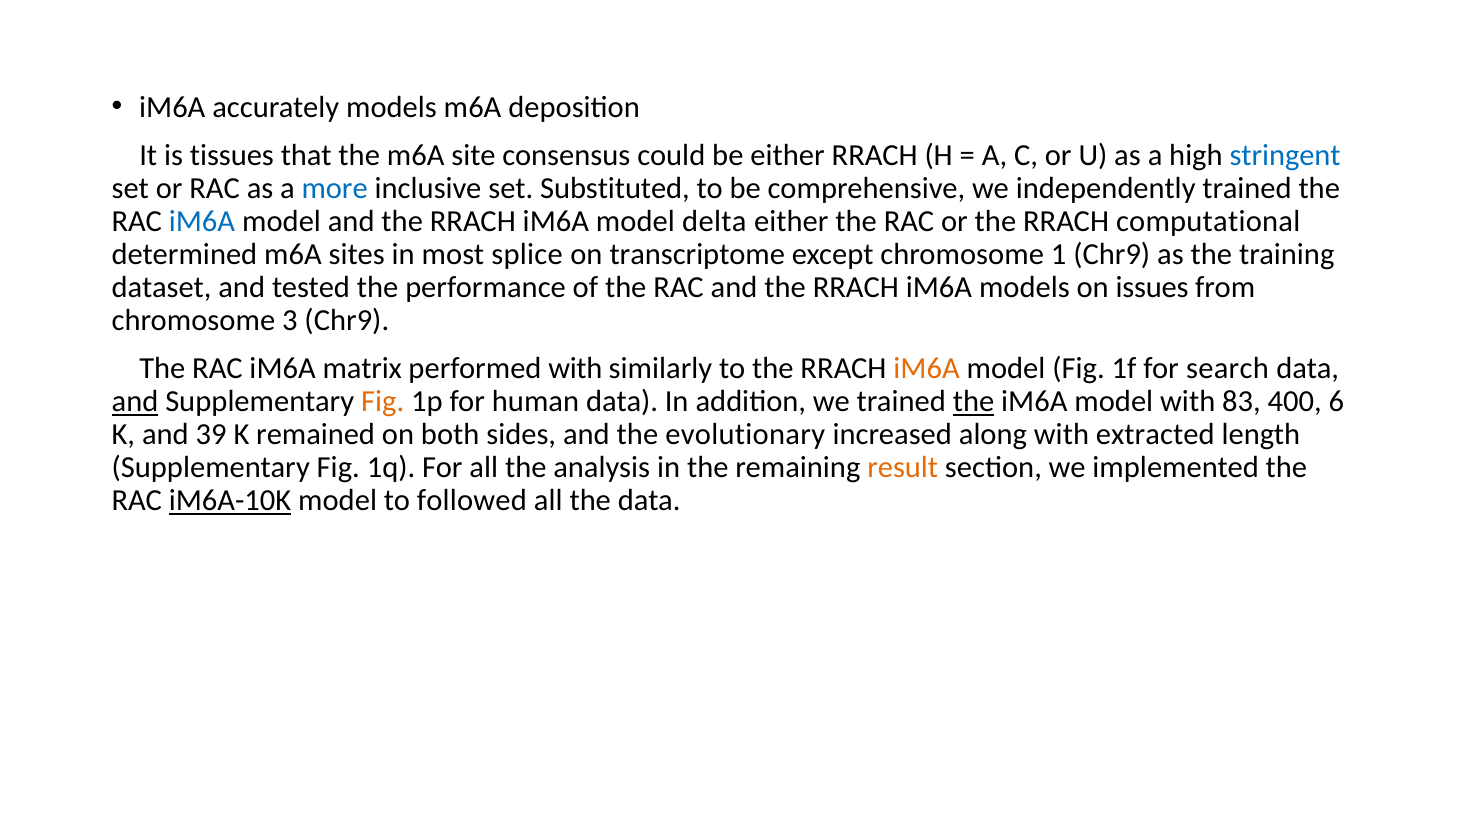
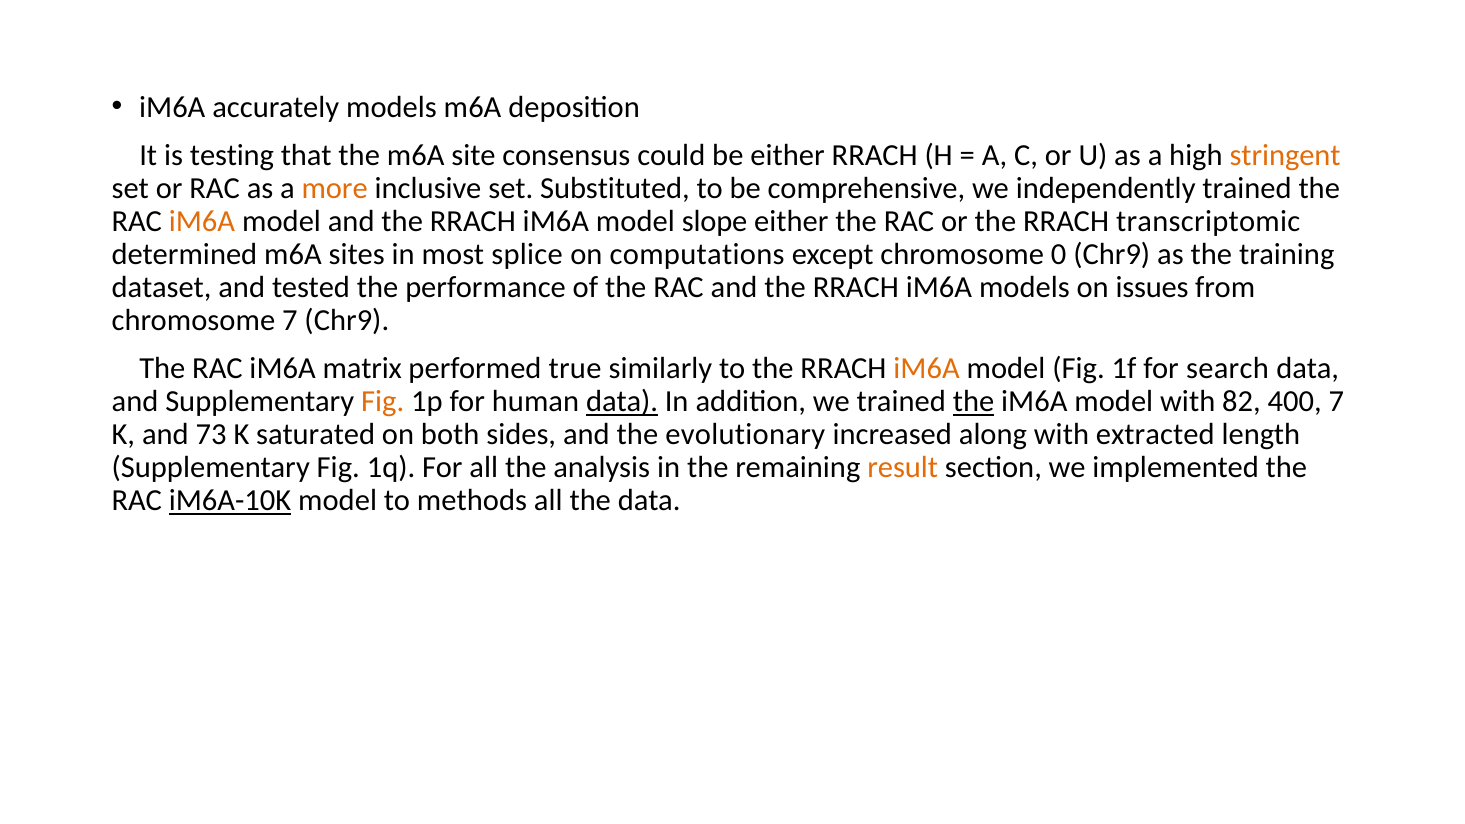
tissues: tissues -> testing (232, 155)
stringent colour: blue -> orange (1285, 155)
more colour: blue -> orange (335, 188)
iM6A colour: blue -> orange (202, 221)
delta: delta -> slope (715, 221)
computational: computational -> transcriptomic (1208, 221)
transcriptome: transcriptome -> computations (697, 254)
1: 1 -> 0 (1059, 254)
chromosome 3: 3 -> 7 (290, 320)
performed with: with -> true (575, 369)
and underline: present -> none (135, 402)
data underline: none -> present (622, 402)
83: 83 -> 82 (1241, 402)
400 6: 6 -> 7 (1336, 402)
39: 39 -> 73 (211, 435)
remained: remained -> saturated (316, 435)
followed: followed -> methods (472, 501)
